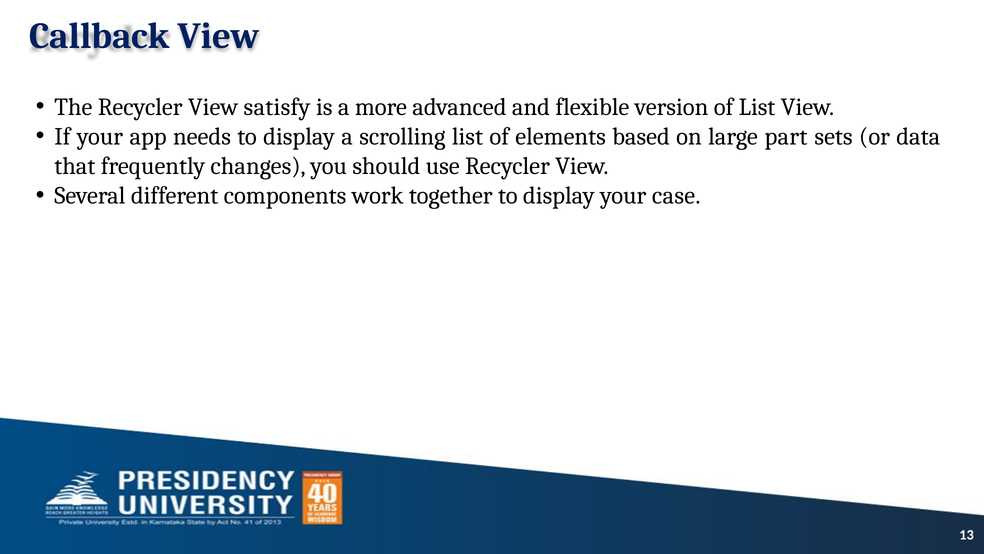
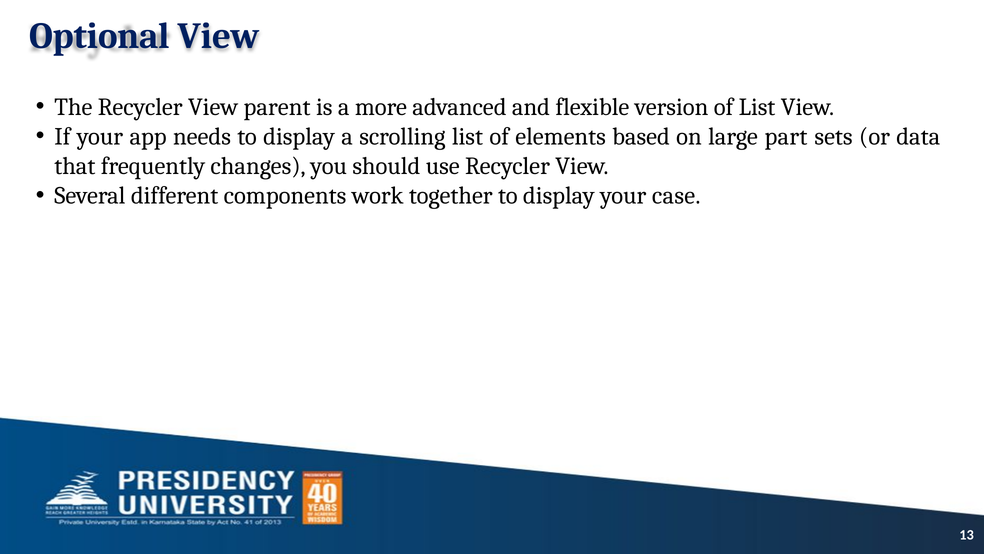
Callback: Callback -> Optional (100, 36)
satisfy: satisfy -> parent (277, 107)
